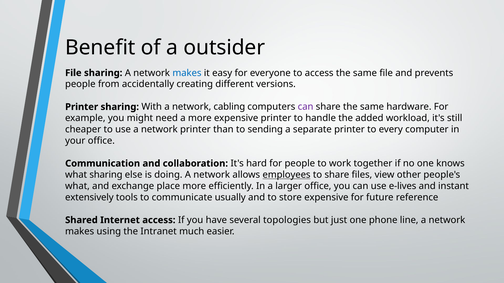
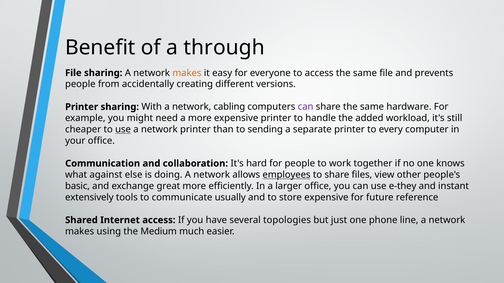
outsider: outsider -> through (224, 48)
makes colour: blue -> orange (187, 73)
use underline: none -> present (123, 130)
what sharing: sharing -> against (106, 175)
what: what -> basic (77, 186)
place: place -> great (168, 186)
e-lives: e-lives -> e-they (403, 186)
Intranet: Intranet -> Medium (159, 232)
